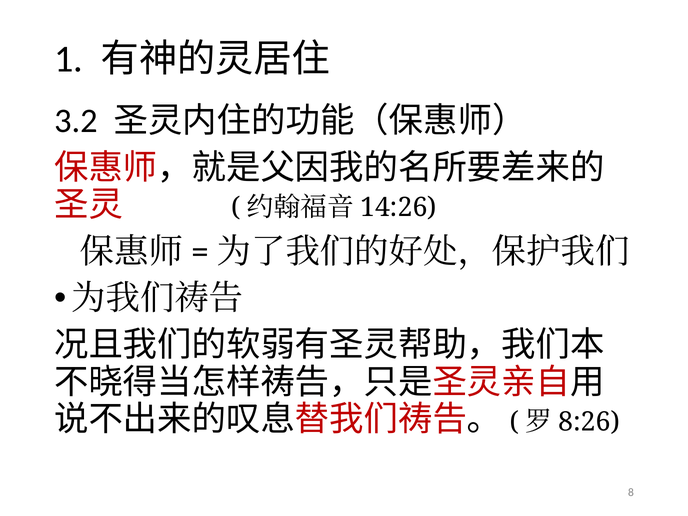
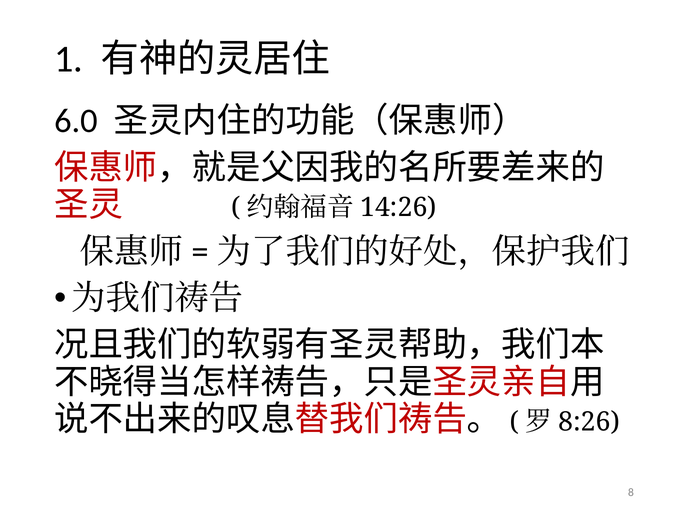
3.2: 3.2 -> 6.0 (76, 121)
